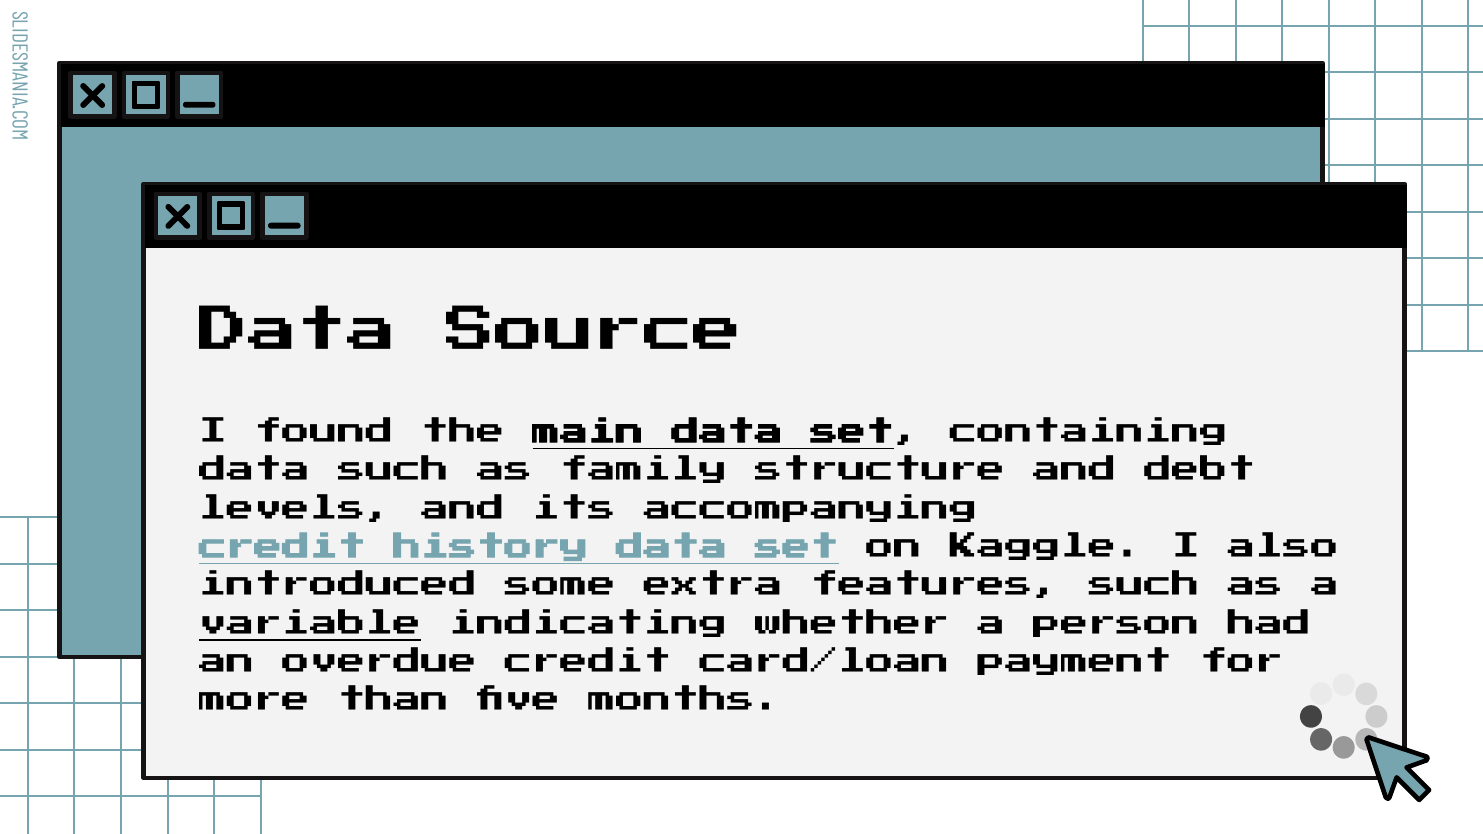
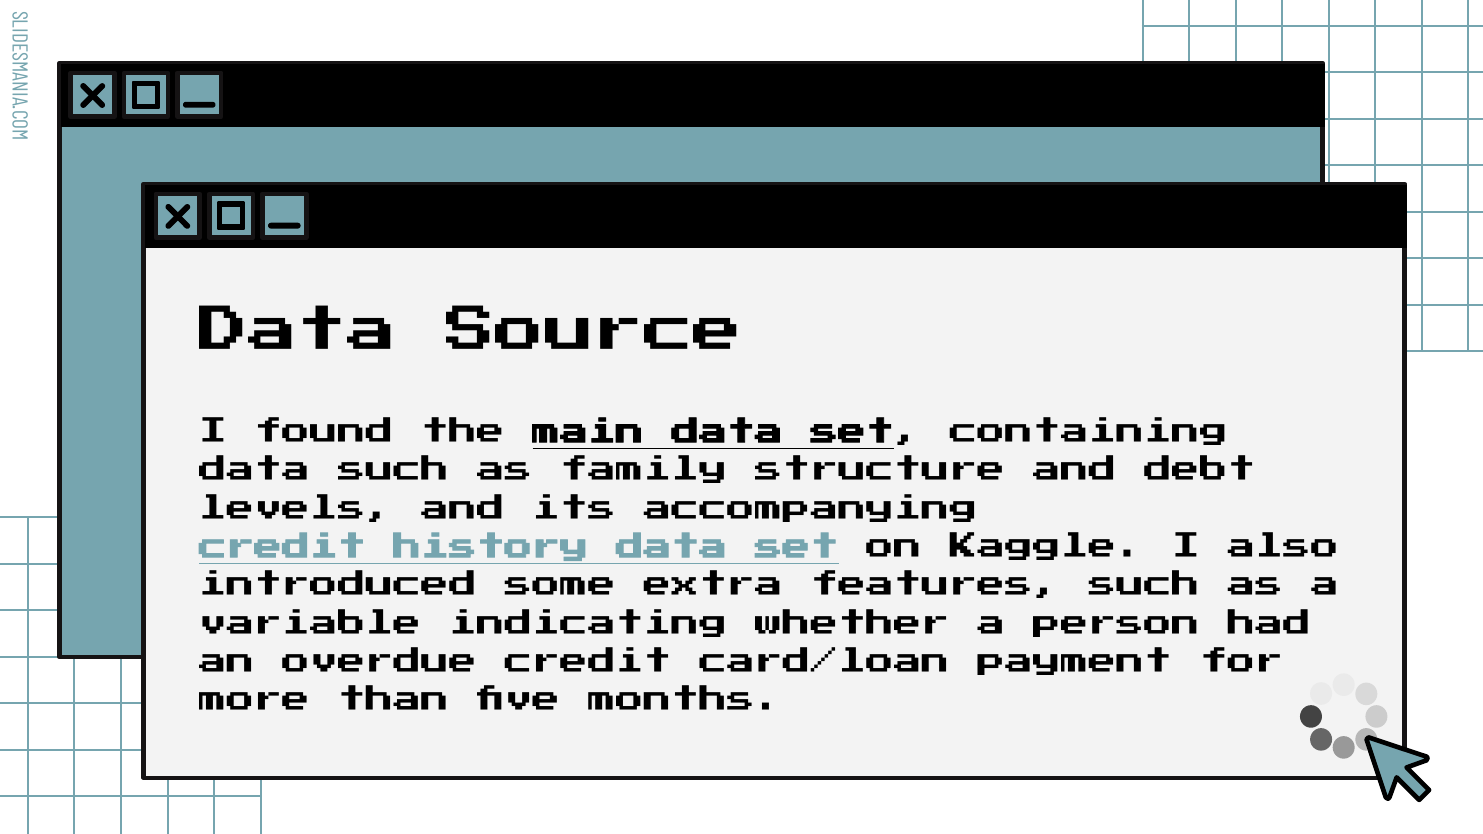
variable underline: present -> none (310, 628)
